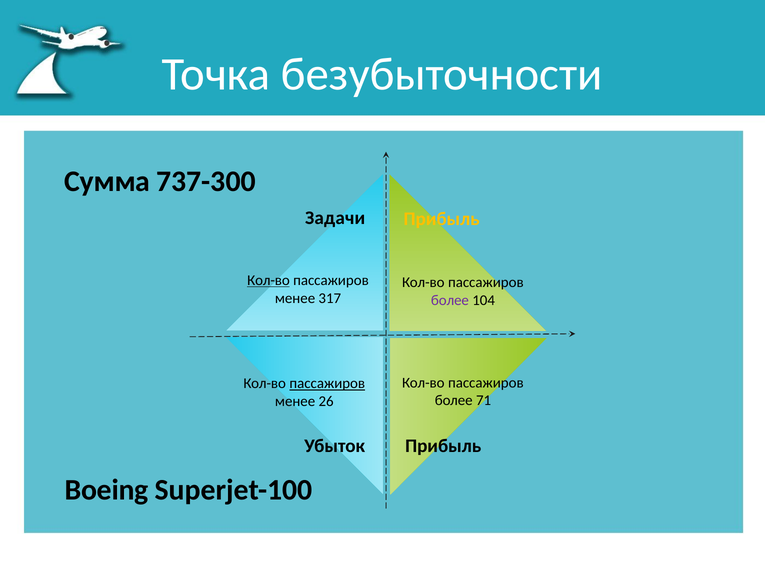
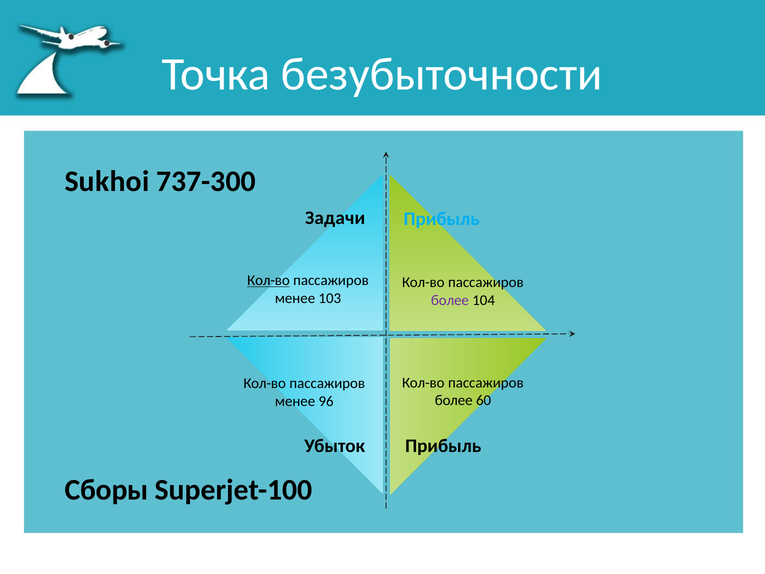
Сумма: Сумма -> Sukhoi (107, 181)
Прибыль colour: yellow -> light blue (442, 219)
317: 317 -> 103 (330, 298)
пассажиров underline: present -> none (327, 383)
71: 71 -> 60 (484, 400)
26: 26 -> 96 (326, 401)
Boeing: Boeing -> Сборы (107, 490)
